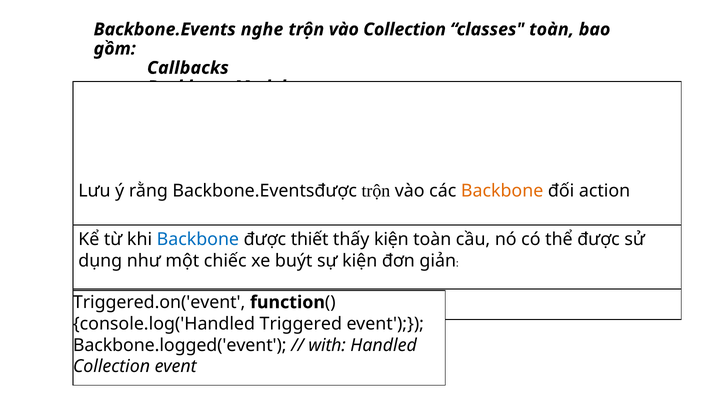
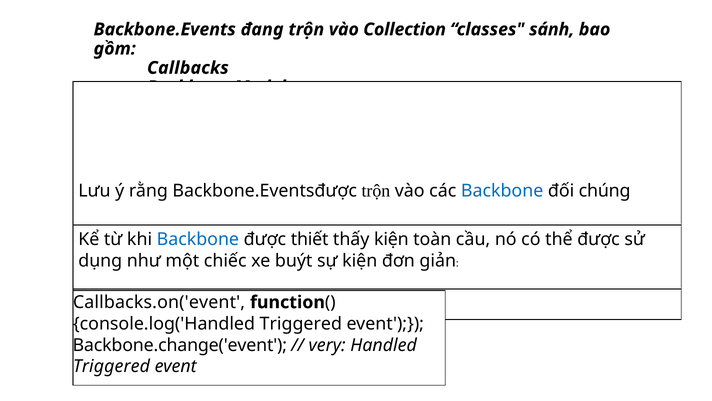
nghe: nghe -> đang (262, 29)
classes toàn: toàn -> sánh (552, 29)
Backbone colour: orange -> blue (502, 191)
action: action -> chúng (605, 191)
Triggered.on('event: Triggered.on('event -> Callbacks.on('event (159, 302)
Backbone.logged('event: Backbone.logged('event -> Backbone.change('event (180, 345)
with: with -> very (327, 345)
Collection: Collection -> Triggered (111, 366)
